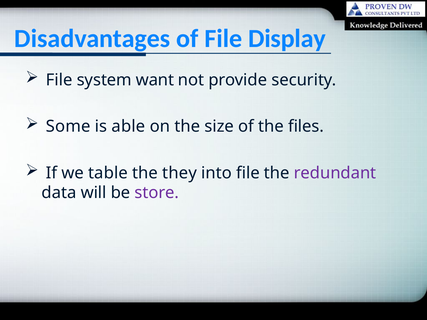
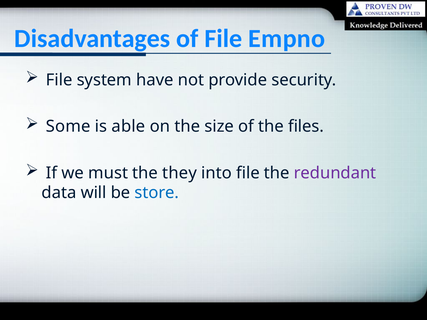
Display: Display -> Empno (287, 39)
want: want -> have (155, 80)
table: table -> must (108, 173)
store colour: purple -> blue (157, 193)
